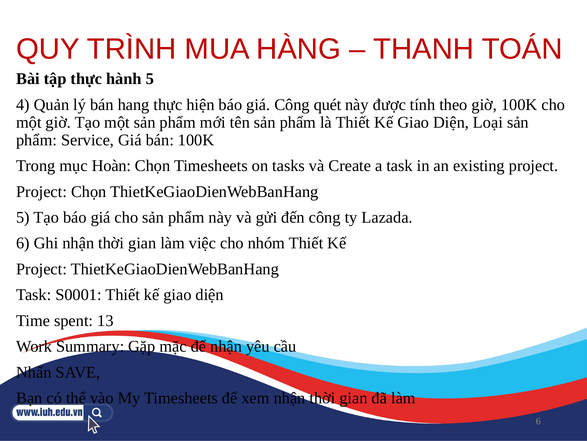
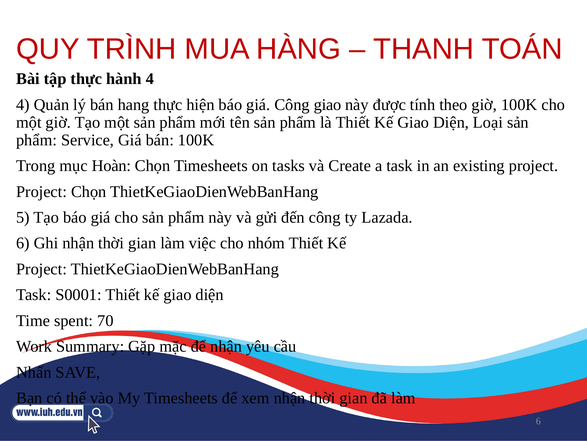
hành 5: 5 -> 4 (150, 79)
Công quét: quét -> giao (327, 105)
13: 13 -> 70 (105, 320)
